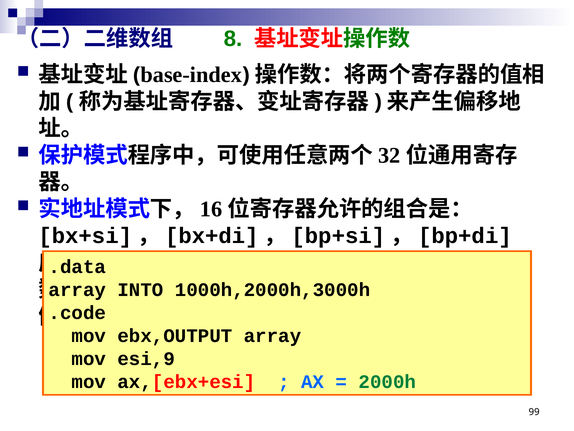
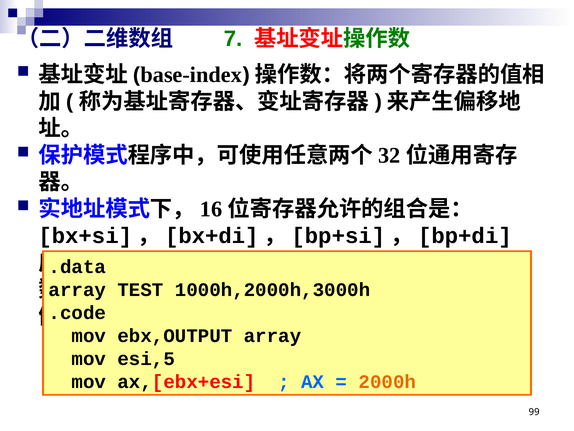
8: 8 -> 7 (233, 39)
INTO: INTO -> TEST (140, 290)
esi,9: esi,9 -> esi,5 (146, 358)
2000h colour: green -> orange (387, 381)
